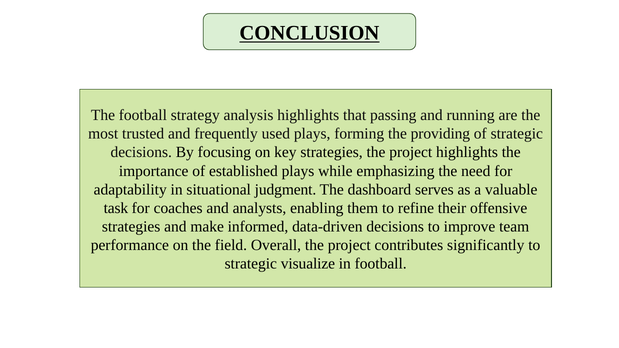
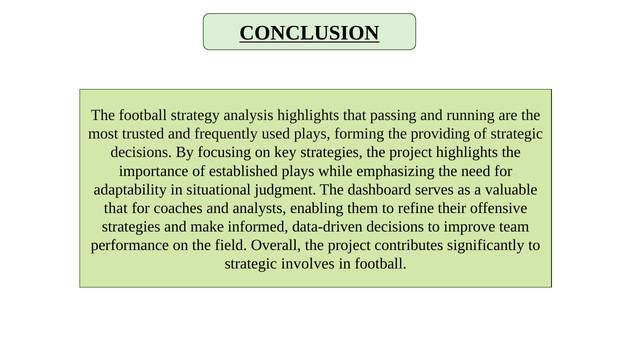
task: task -> that (116, 208)
visualize: visualize -> involves (308, 264)
